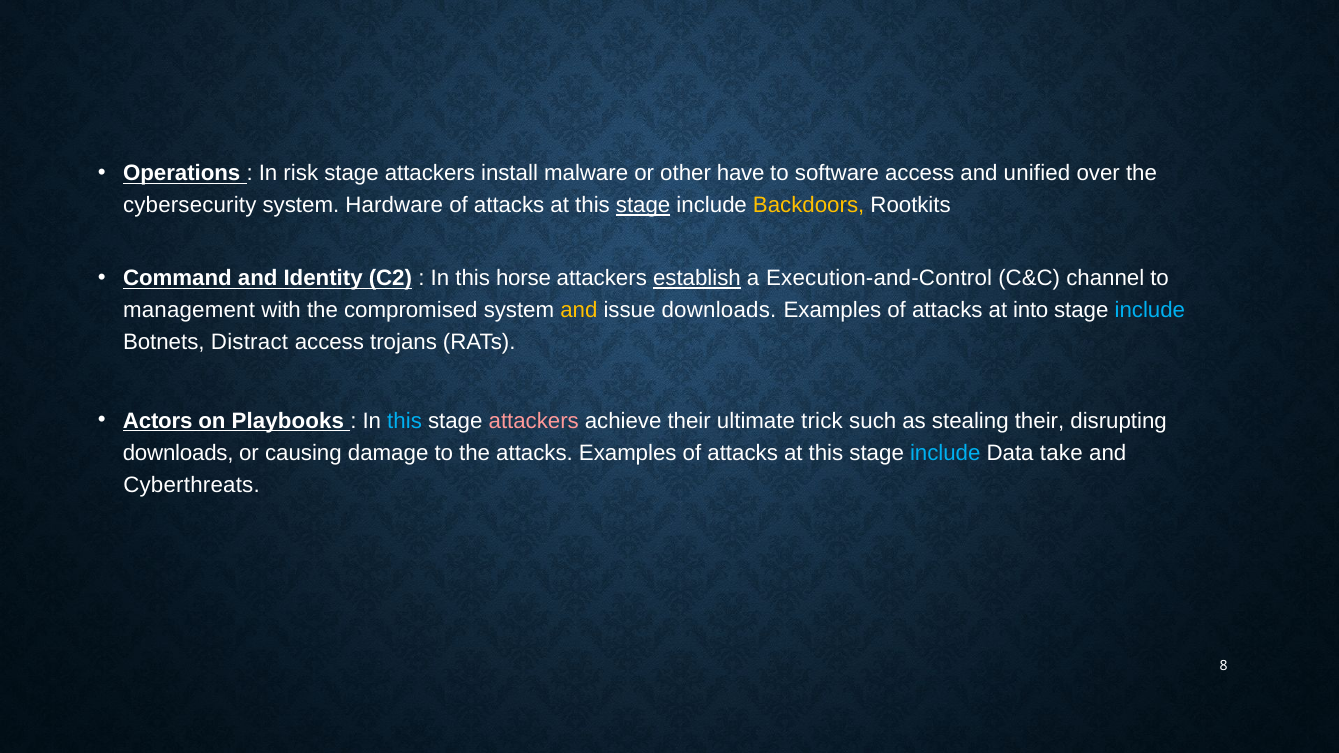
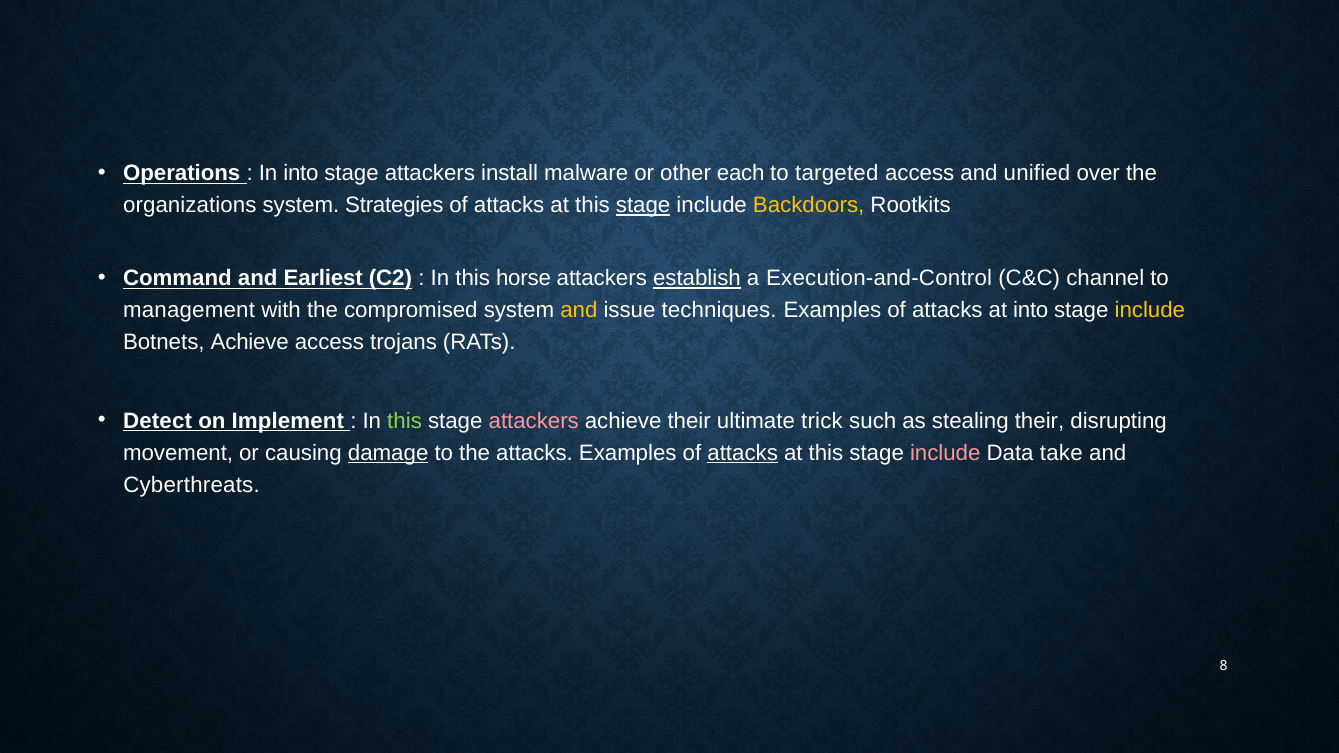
In risk: risk -> into (301, 173)
have: have -> each (741, 173)
software: software -> targeted (837, 173)
cybersecurity: cybersecurity -> organizations (190, 206)
Hardware: Hardware -> Strategies (394, 206)
Identity: Identity -> Earliest (323, 278)
issue downloads: downloads -> techniques (719, 310)
include colour: light blue -> yellow (1150, 310)
Botnets Distract: Distract -> Achieve (250, 343)
Actors: Actors -> Detect (158, 421)
Playbooks: Playbooks -> Implement (288, 421)
this colour: light blue -> light green (405, 421)
downloads: downloads -> movement (178, 453)
damage underline: none -> present (388, 453)
attacks underline: none -> present (743, 453)
include colour: light blue -> pink (945, 453)
